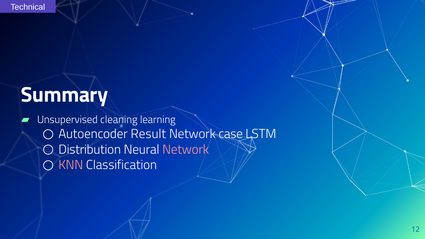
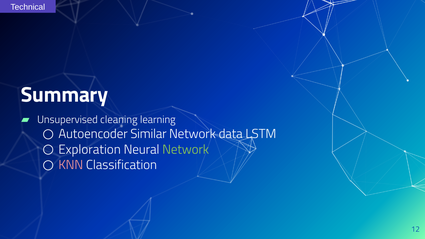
Result: Result -> Similar (148, 134)
case: case -> data (231, 134)
Distribution: Distribution -> Exploration (90, 149)
Network colour: pink -> light green (186, 149)
